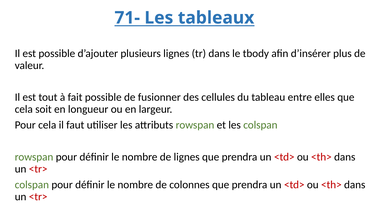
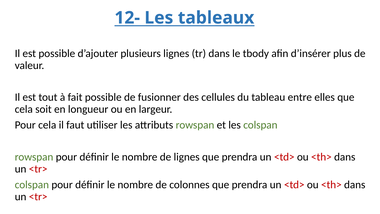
71-: 71- -> 12- (127, 18)
